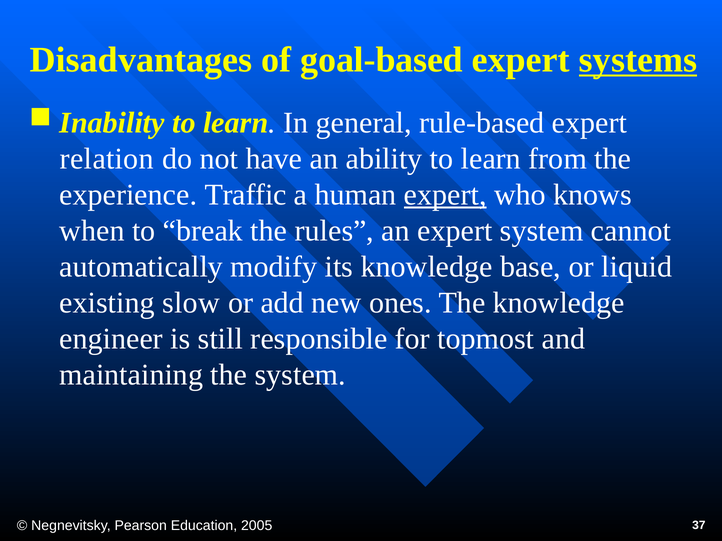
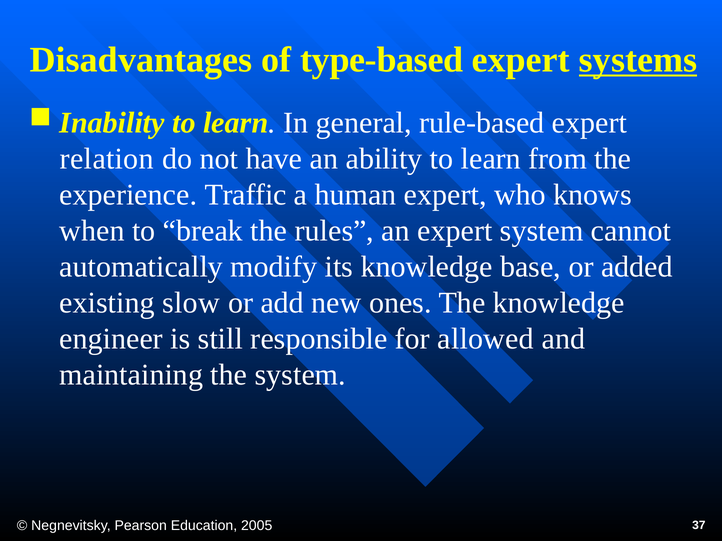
goal-based: goal-based -> type-based (382, 60)
expert underline: present -> none (445, 195)
liquid: liquid -> added (637, 267)
topmost: topmost -> allowed (486, 339)
